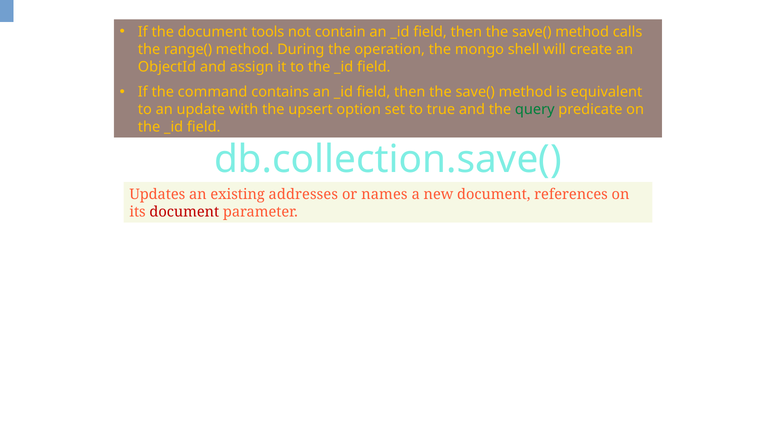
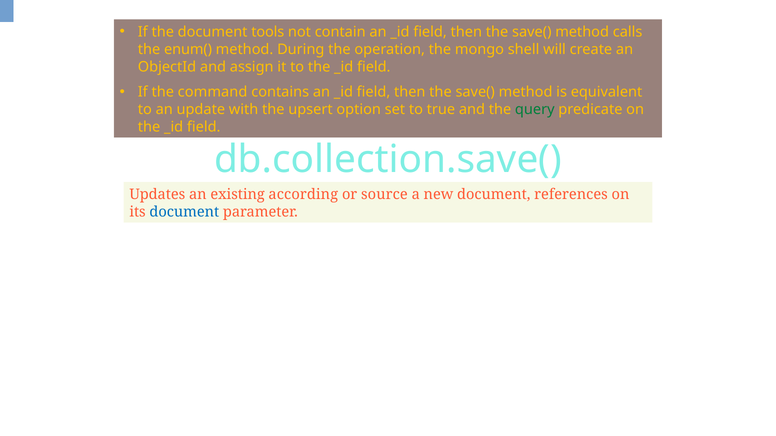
range(: range( -> enum( (188, 49)
addresses: addresses -> according (303, 195)
names: names -> source (384, 195)
document colour: red -> blue (184, 212)
